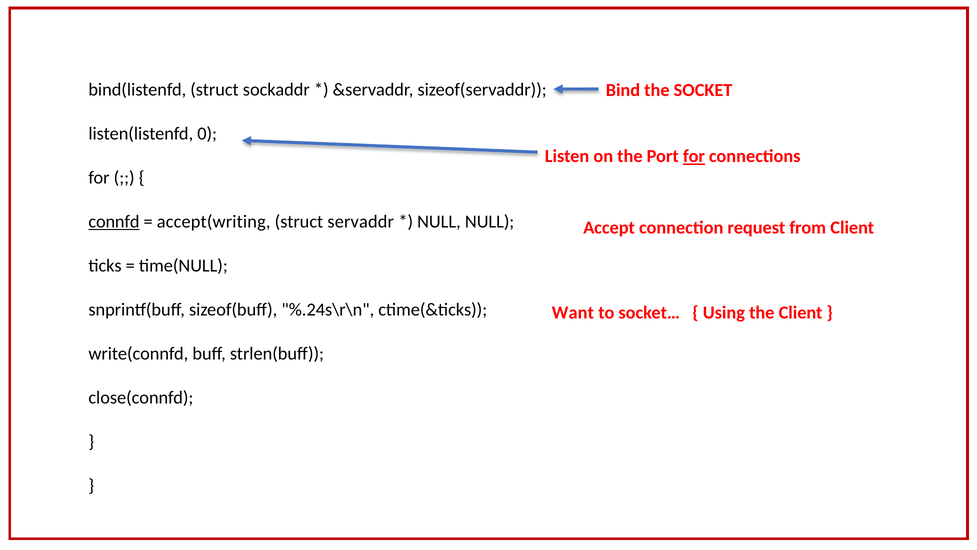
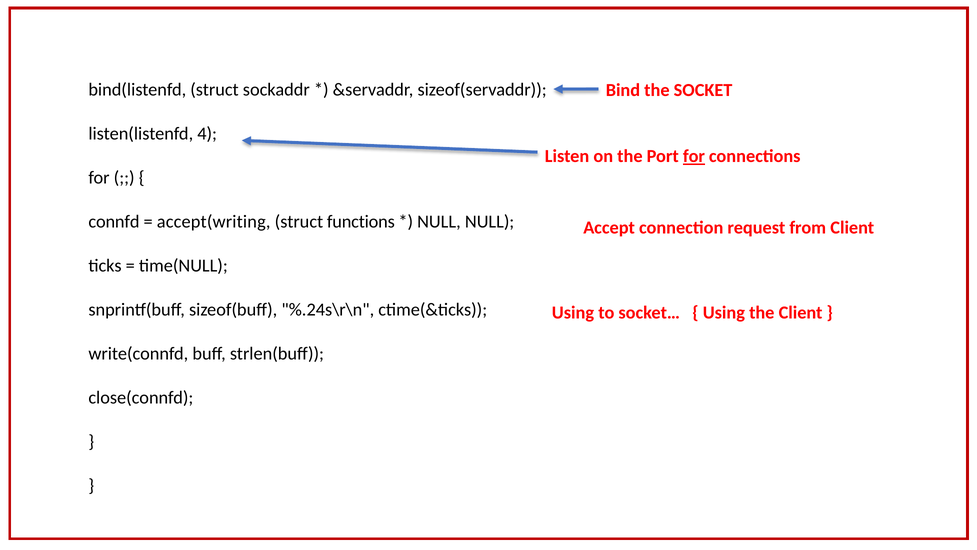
0: 0 -> 4 (207, 134)
connfd underline: present -> none (114, 222)
servaddr: servaddr -> functions (361, 222)
Want: Want -> Using (573, 312)
